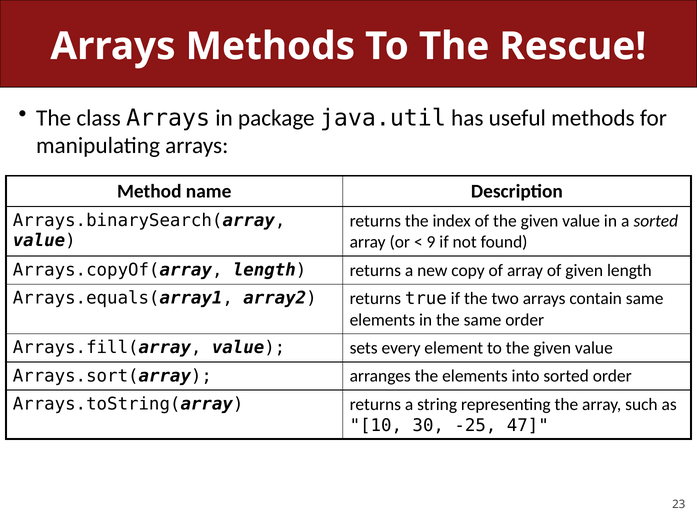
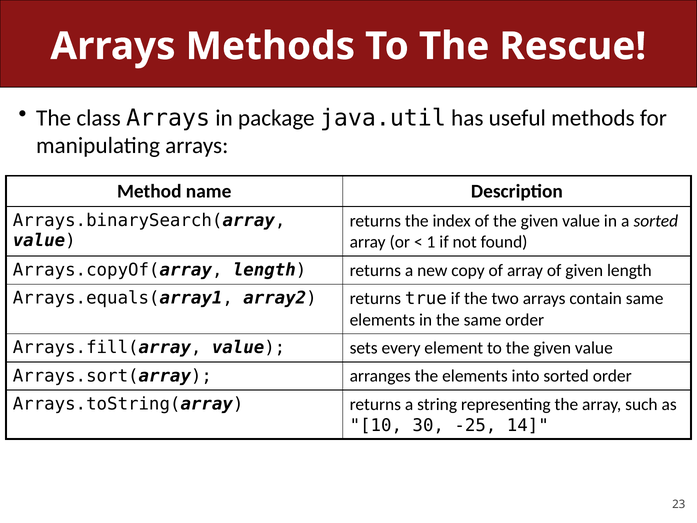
9: 9 -> 1 (431, 242)
47: 47 -> 14 (528, 425)
